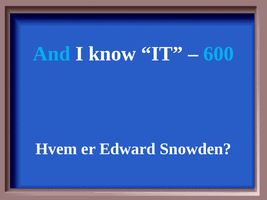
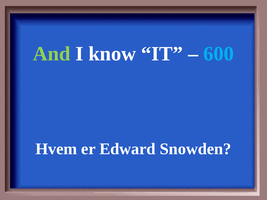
And colour: light blue -> light green (52, 54)
